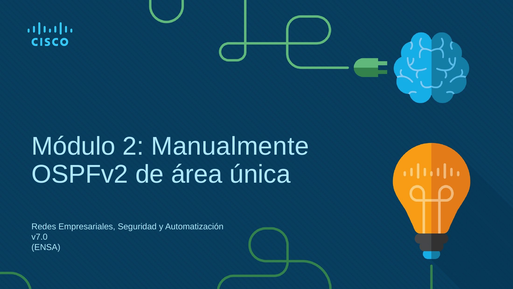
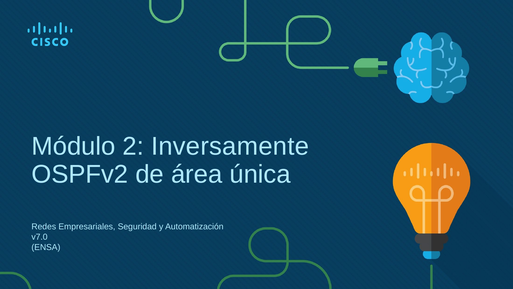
Manualmente: Manualmente -> Inversamente (230, 146)
